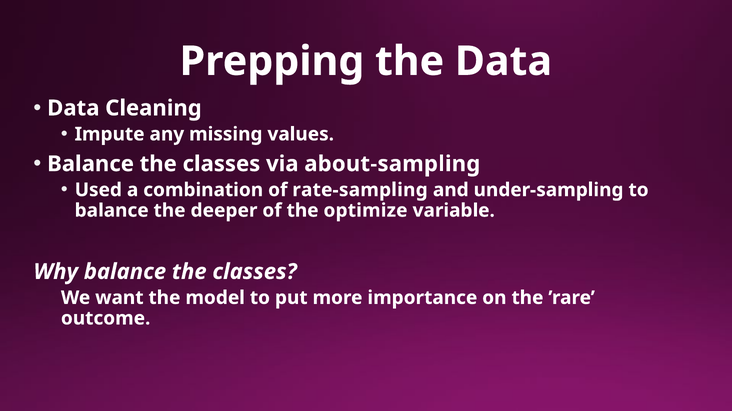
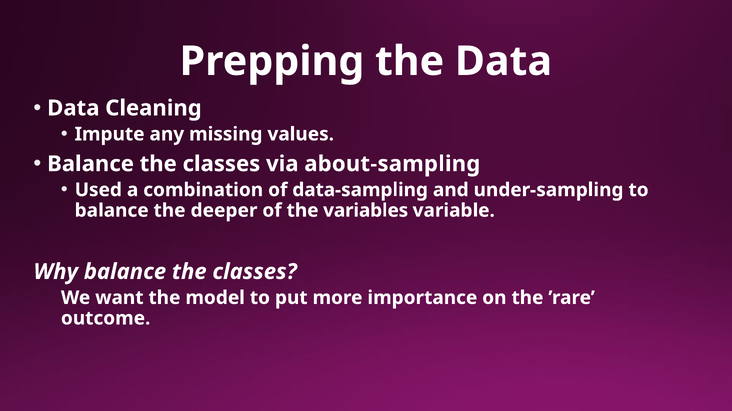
rate-sampling: rate-sampling -> data-sampling (360, 190)
optimize: optimize -> variables (366, 211)
